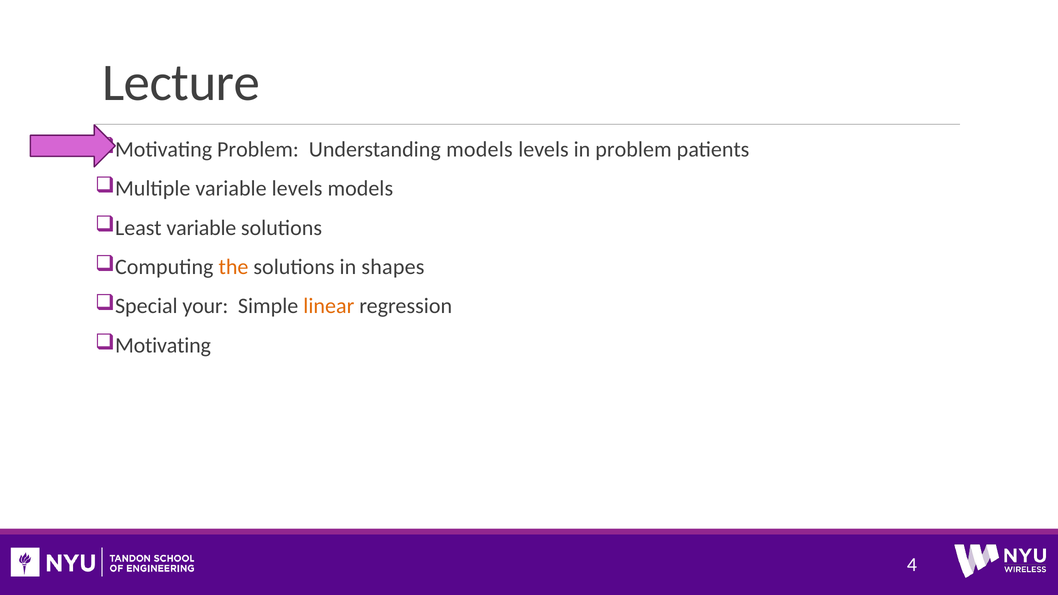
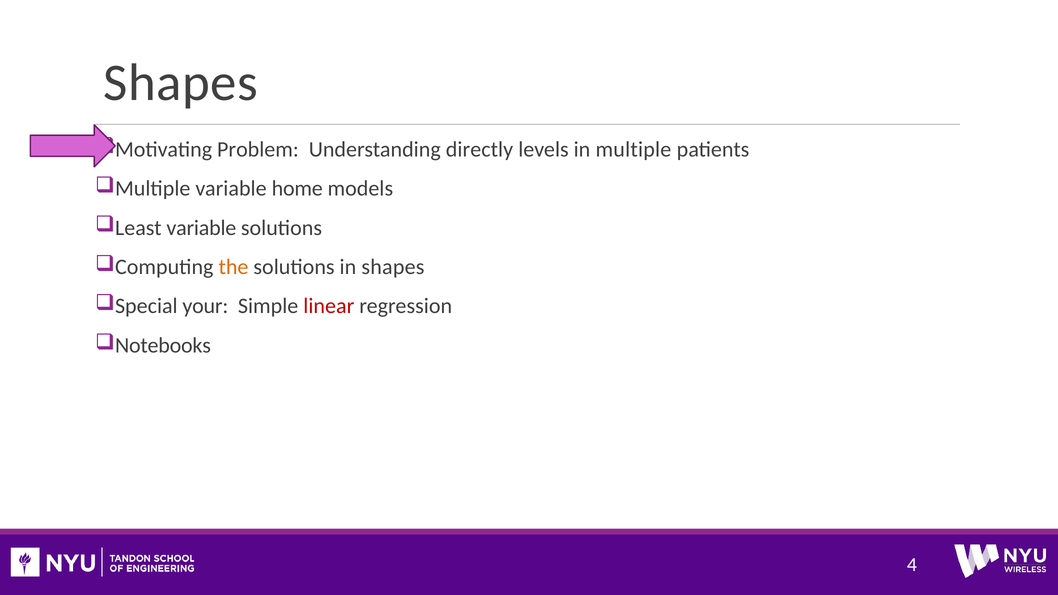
Lecture: Lecture -> Shapes (181, 83)
Understanding models: models -> directly (480, 149)
in problem: problem -> multiple (633, 149)
variable levels: levels -> home (297, 189)
linear colour: orange -> red (329, 306)
Motivating: Motivating -> Notebooks (163, 346)
